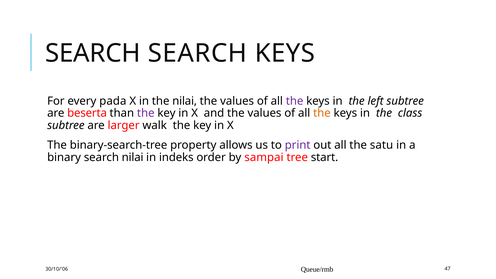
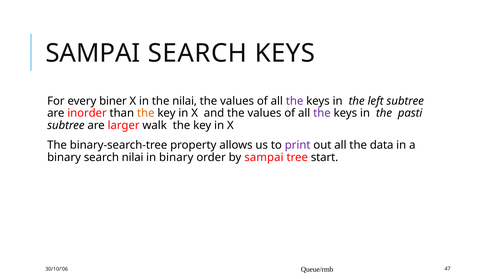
SEARCH: SEARCH -> SAMPAI (93, 53)
pada: pada -> biner (113, 101)
beserta: beserta -> inorder (87, 113)
the colour: purple -> orange (146, 113)
the colour: orange -> purple (322, 113)
class: class -> pasti (410, 113)
satu: satu -> data (382, 145)
in indeks: indeks -> binary (176, 157)
